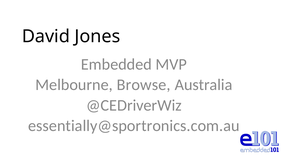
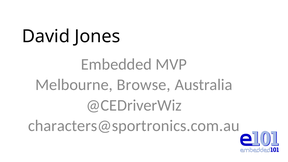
essentially@sportronics.com.au: essentially@sportronics.com.au -> characters@sportronics.com.au (134, 126)
